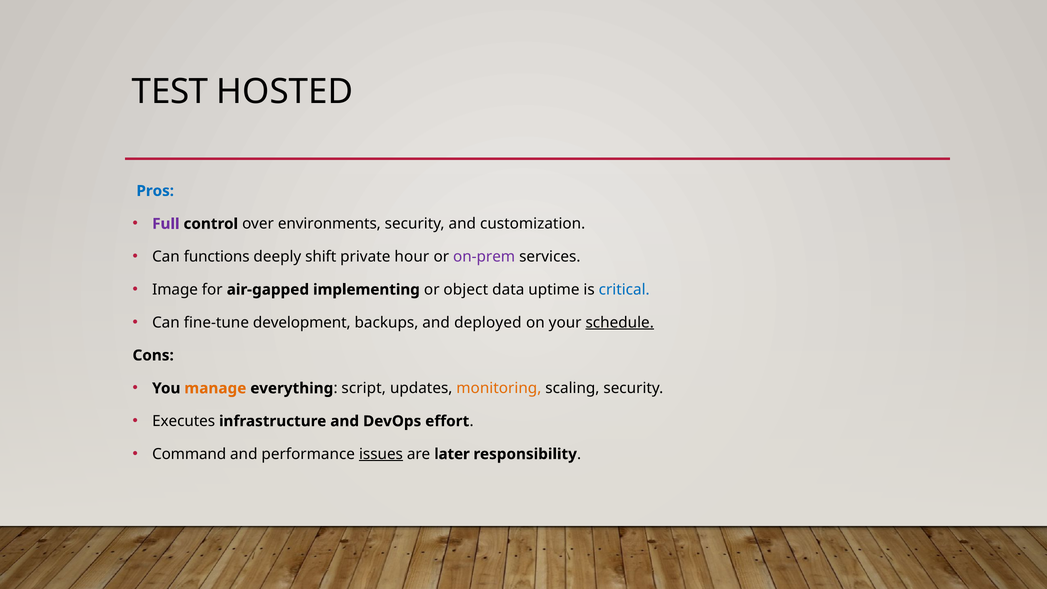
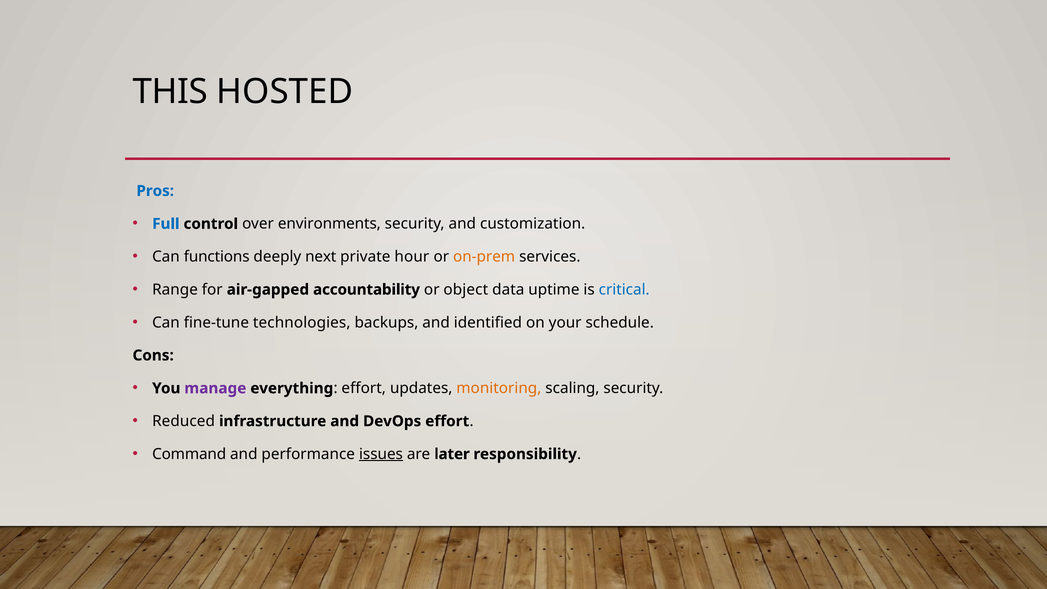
TEST: TEST -> THIS (170, 92)
Full colour: purple -> blue (166, 224)
shift: shift -> next (321, 257)
on-prem colour: purple -> orange (484, 257)
Image: Image -> Range (175, 290)
implementing: implementing -> accountability (366, 290)
development: development -> technologies (302, 322)
deployed: deployed -> identified (488, 322)
schedule underline: present -> none (620, 322)
manage colour: orange -> purple (215, 388)
everything script: script -> effort (364, 388)
Executes: Executes -> Reduced (184, 421)
